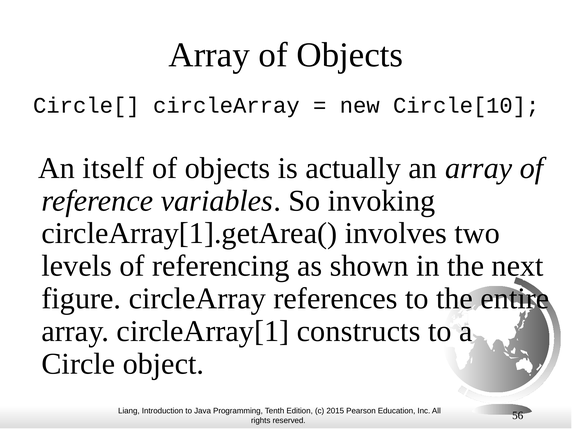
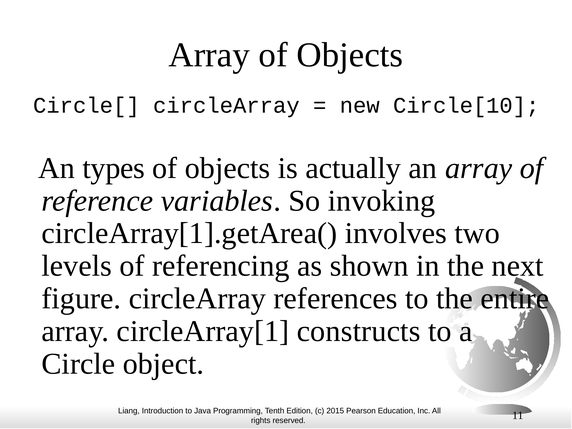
itself: itself -> types (114, 168)
56: 56 -> 11 (518, 415)
